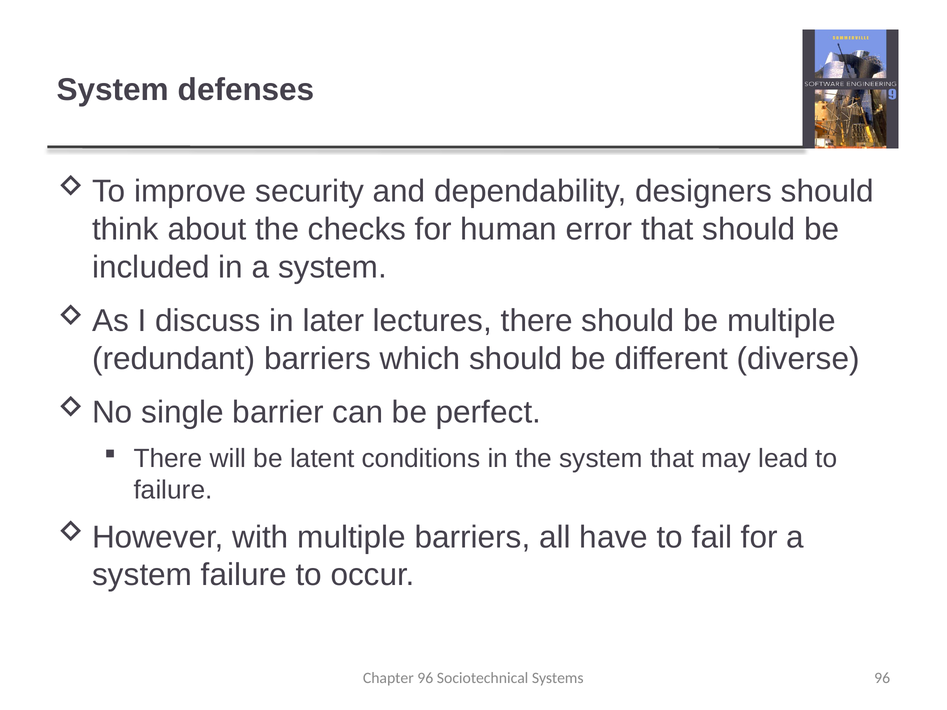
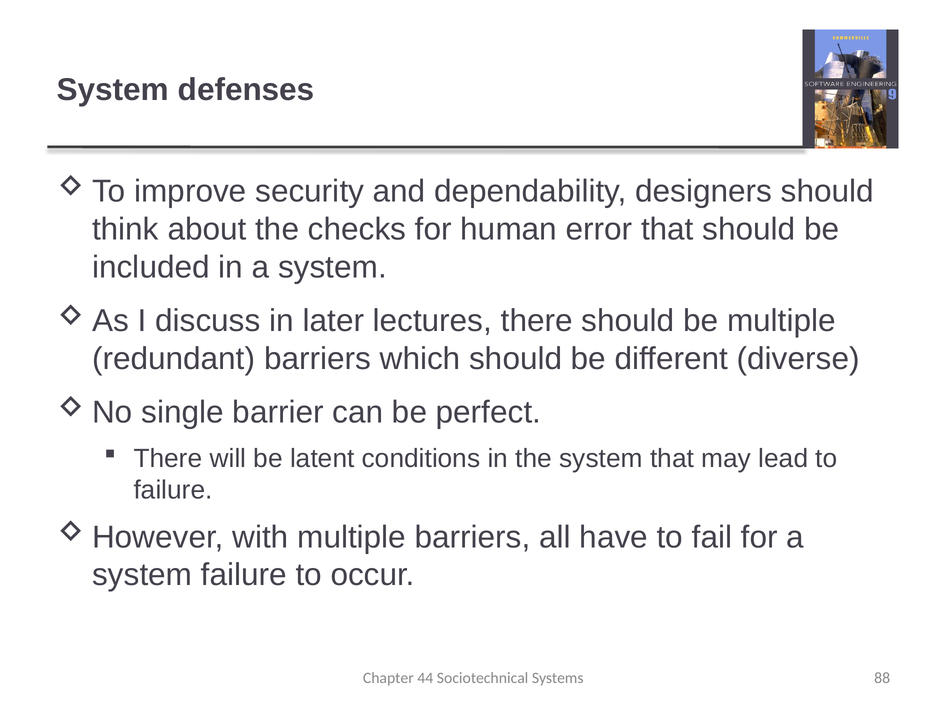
Chapter 96: 96 -> 44 (425, 678)
Systems 96: 96 -> 88 (882, 678)
